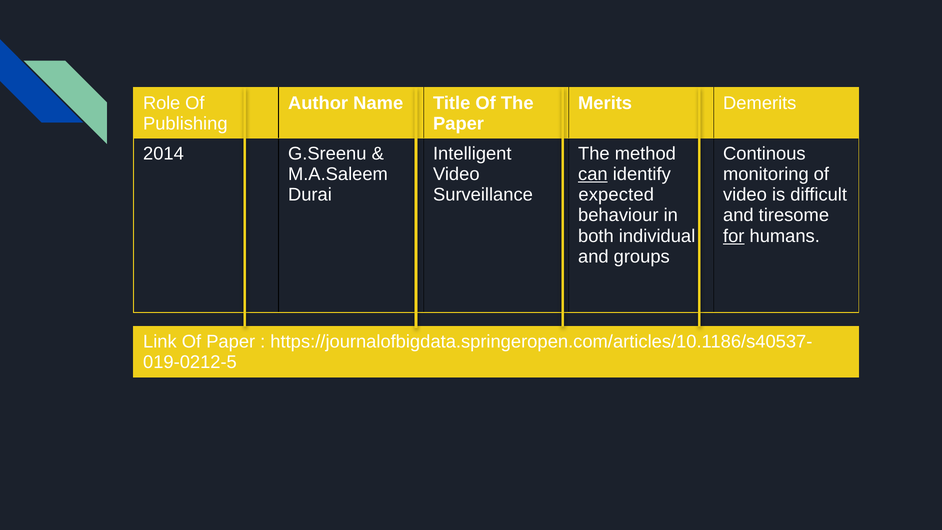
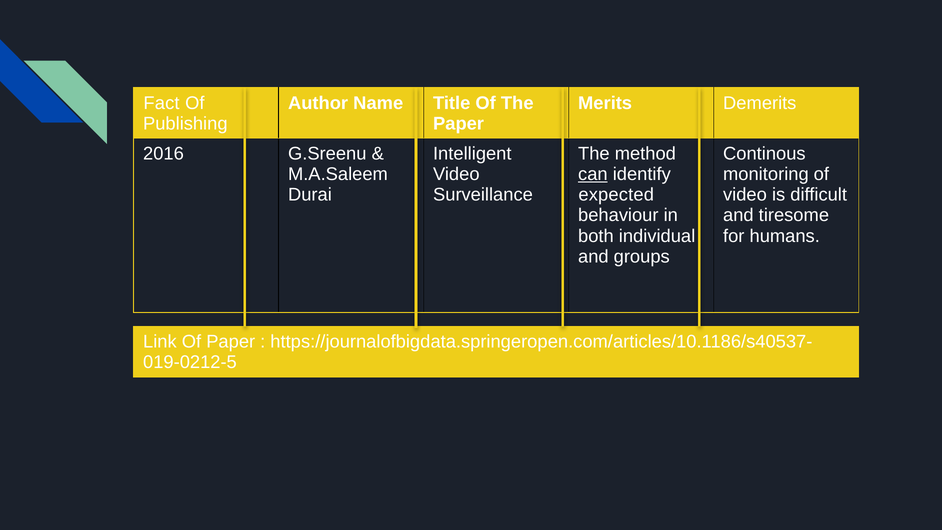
Role: Role -> Fact (161, 103)
2014: 2014 -> 2016 (163, 154)
for underline: present -> none (734, 236)
